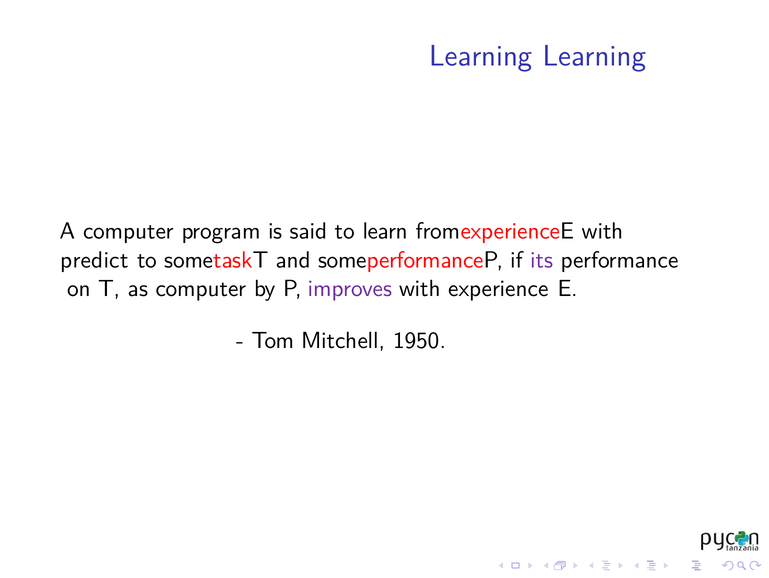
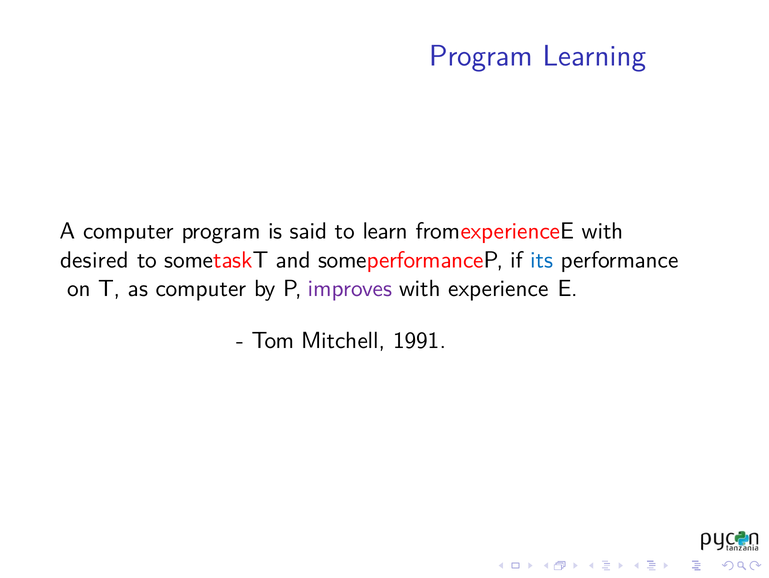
Learning: Learning -> Program (481, 56)
predict: predict -> desired (94, 259)
its colour: purple -> blue (542, 259)
1950: 1950 -> 1991 (420, 340)
